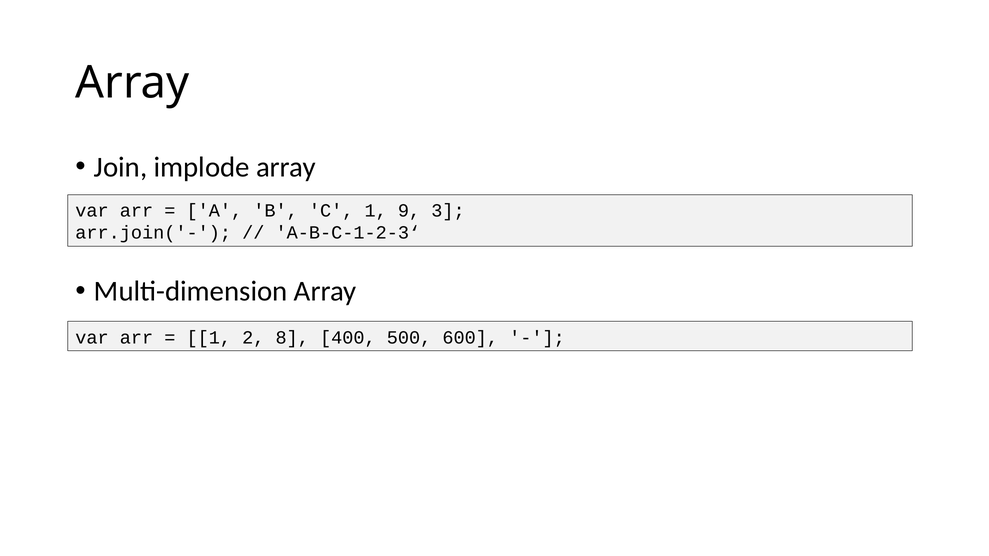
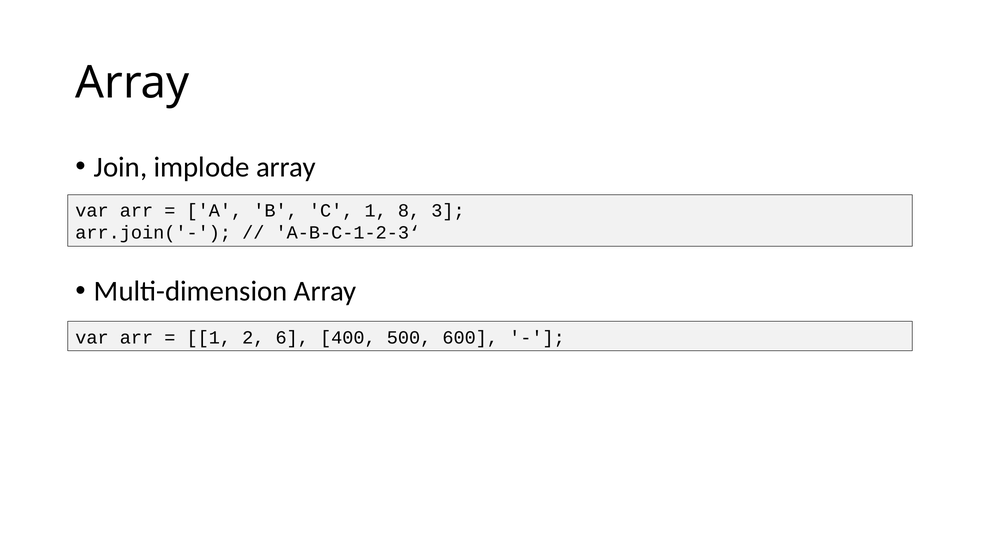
9: 9 -> 8 (409, 211)
8: 8 -> 6 (292, 338)
